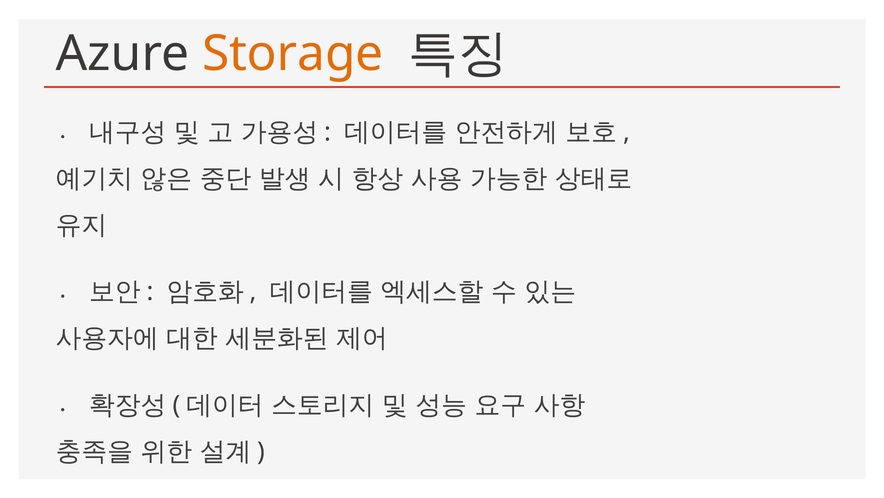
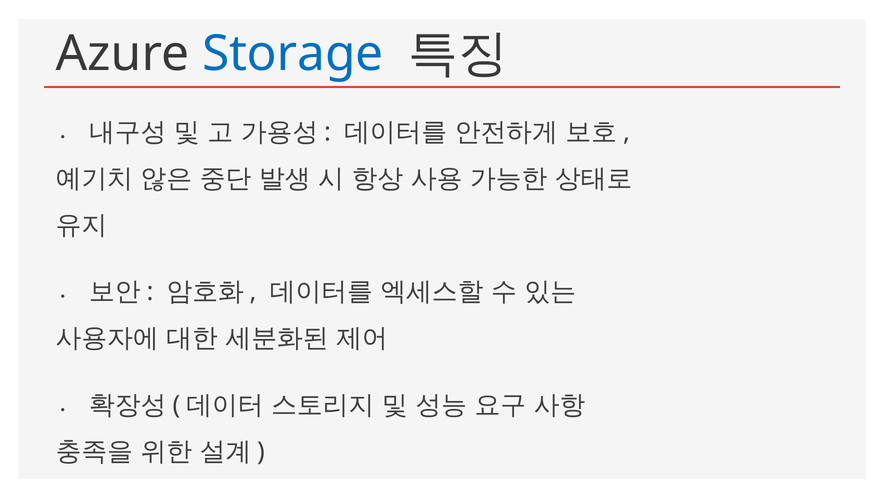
Storage colour: orange -> blue (293, 54)
